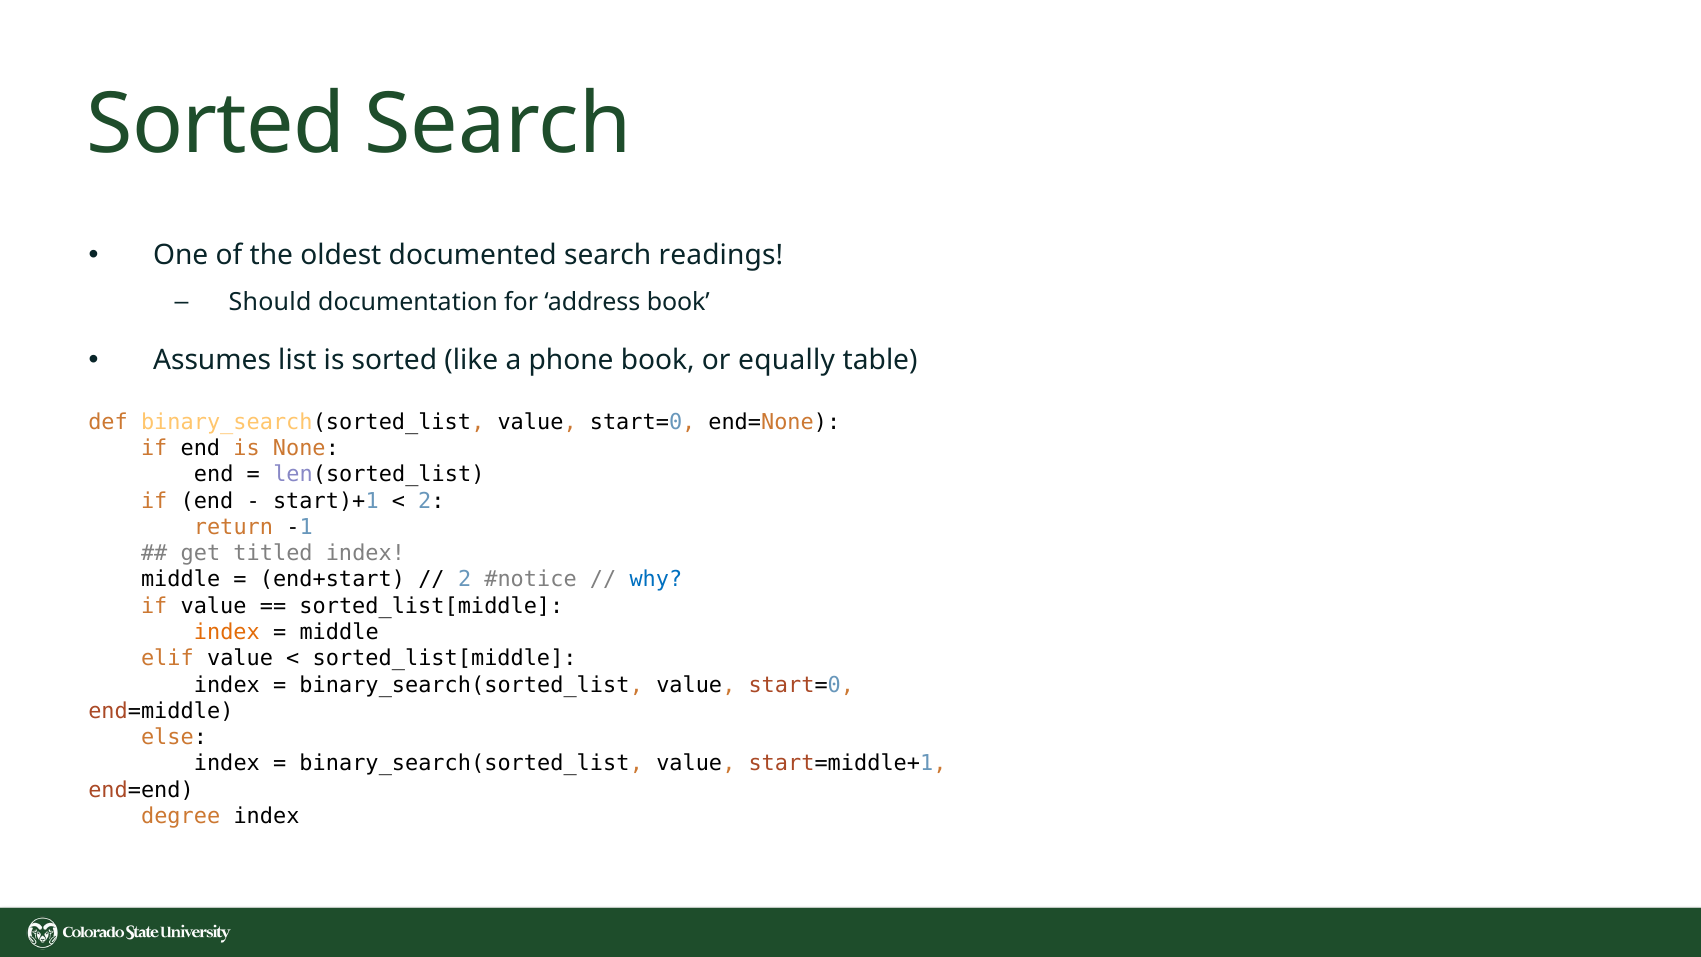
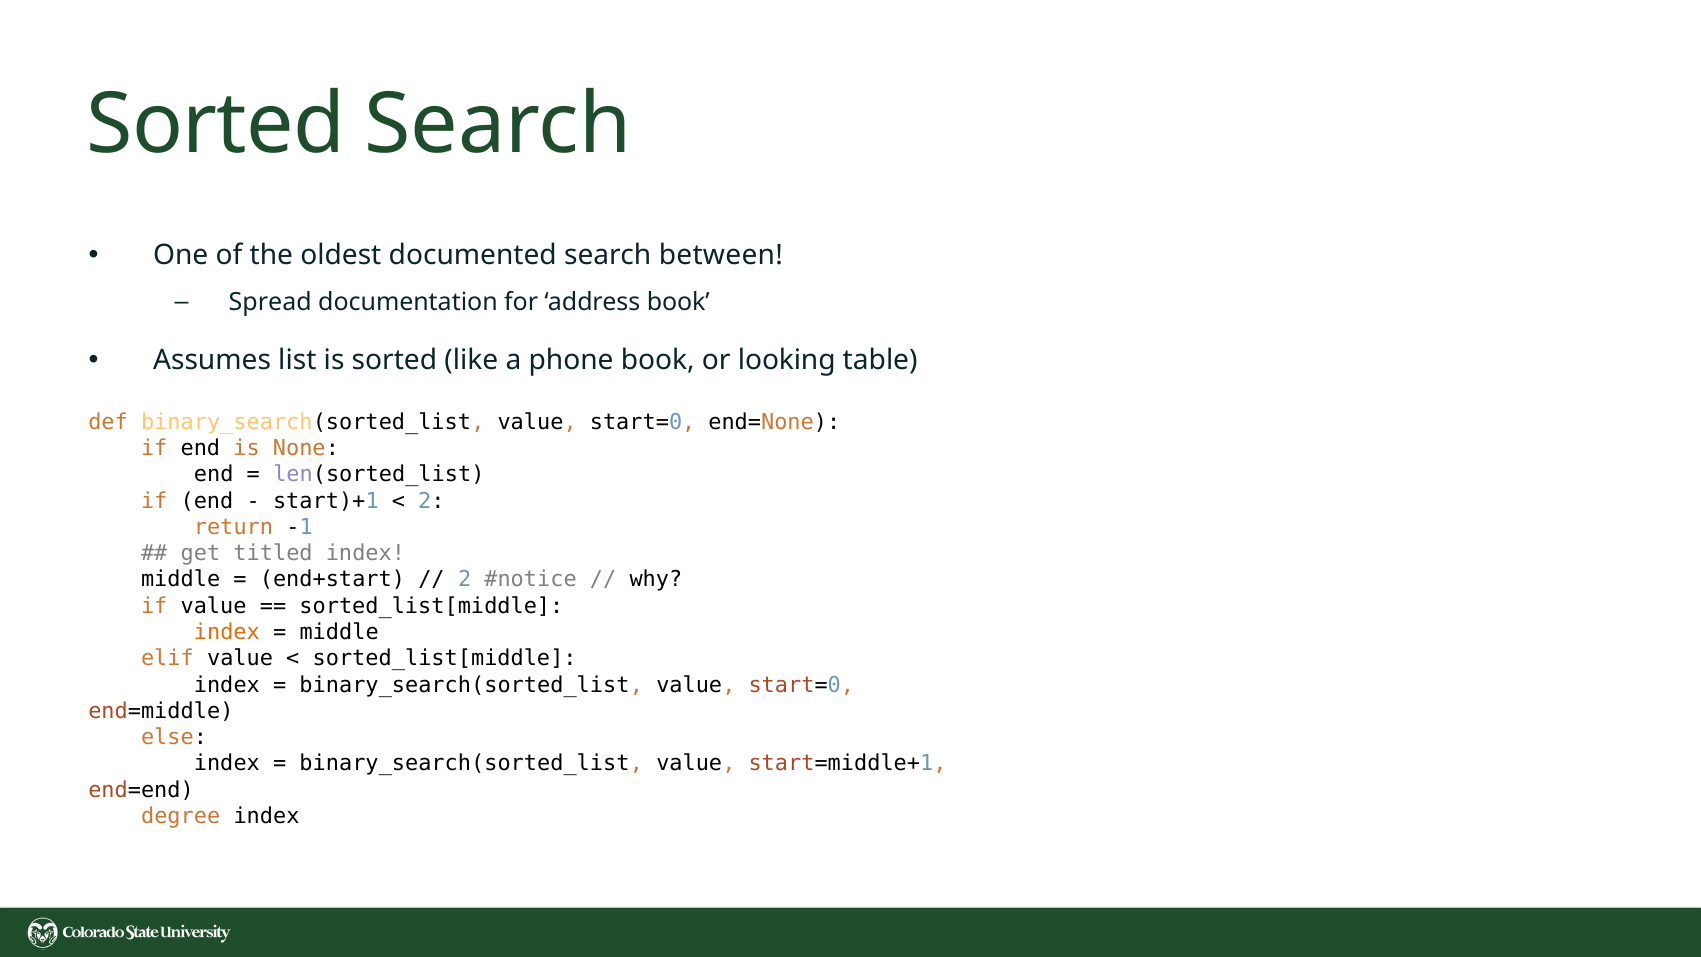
readings: readings -> between (721, 256)
Should: Should -> Spread (270, 303)
equally: equally -> looking (787, 360)
why colour: blue -> black (656, 580)
